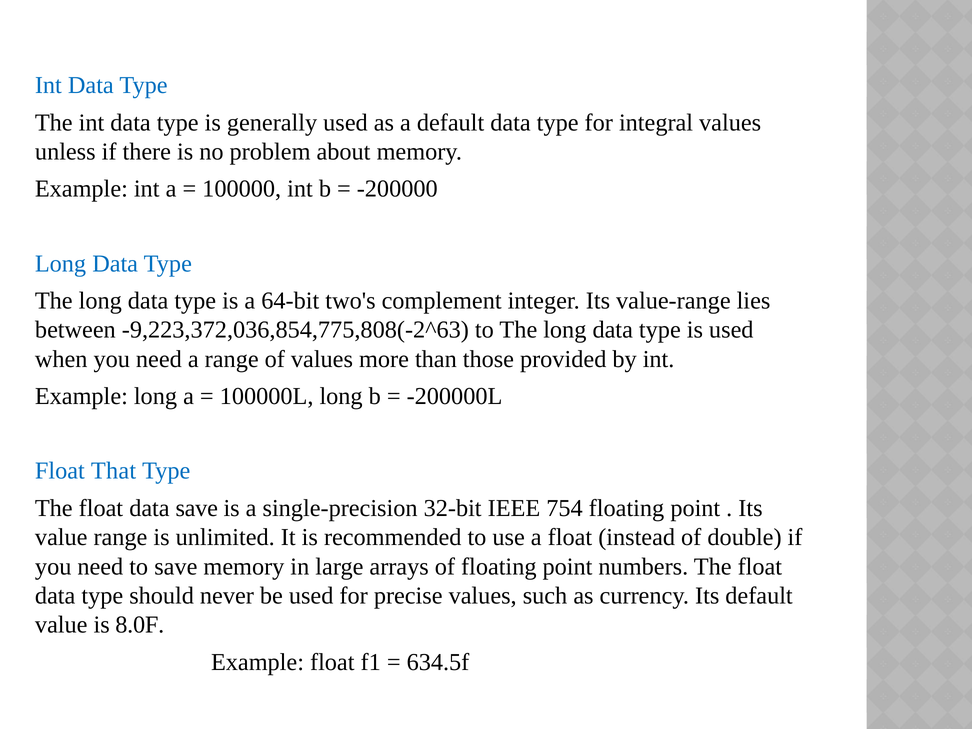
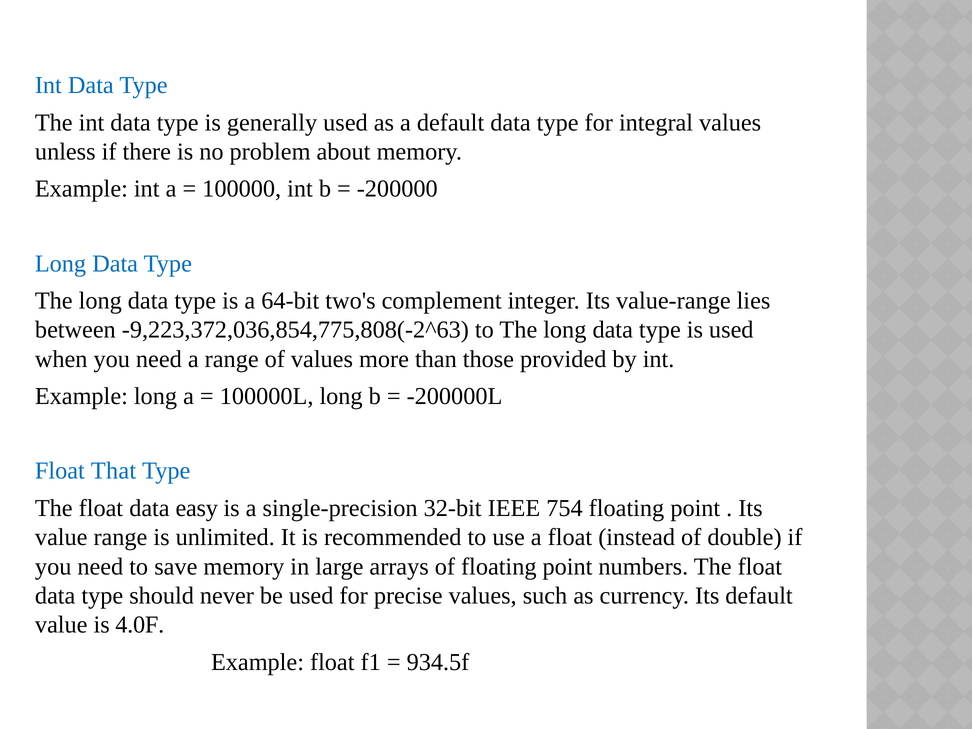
data save: save -> easy (197, 508)
8.0F: 8.0F -> 4.0F (140, 625)
634.5f: 634.5f -> 934.5f (438, 662)
